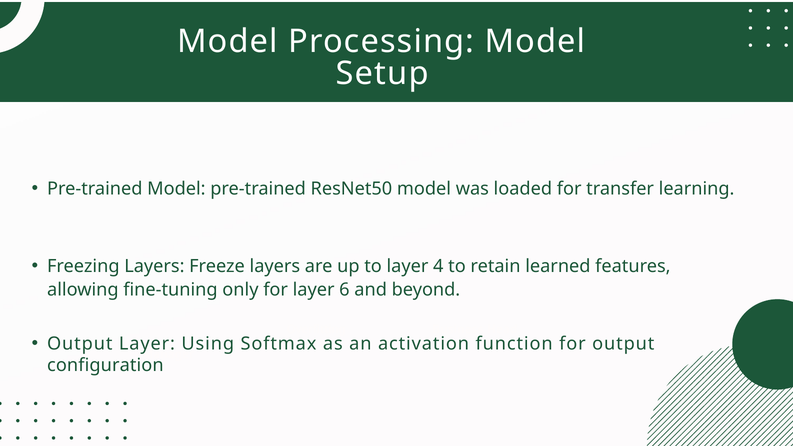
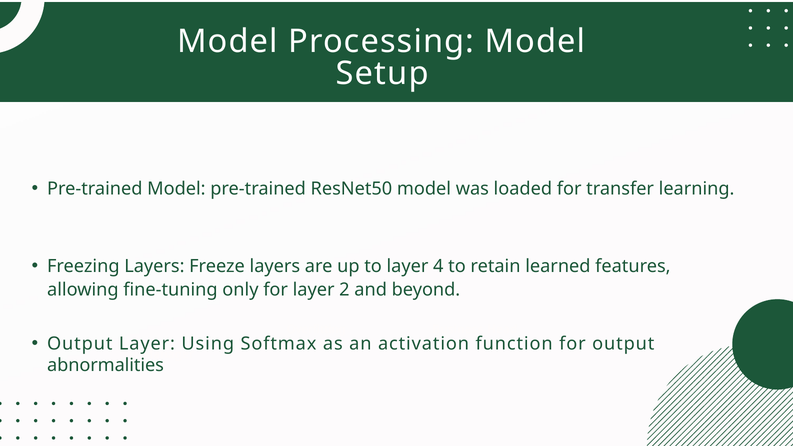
6: 6 -> 2 (344, 290)
configuration: configuration -> abnormalities (105, 365)
